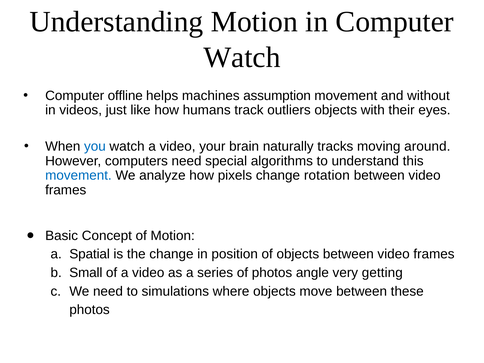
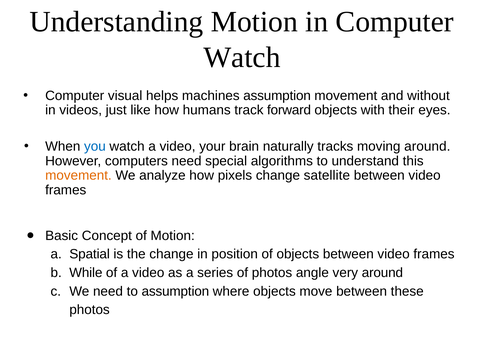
offline: offline -> visual (125, 96)
outliers: outliers -> forward (289, 110)
movement colour: blue -> orange (78, 175)
rotation: rotation -> satellite (327, 175)
Small: Small -> While (86, 273)
very getting: getting -> around (382, 273)
to simulations: simulations -> assumption (175, 291)
